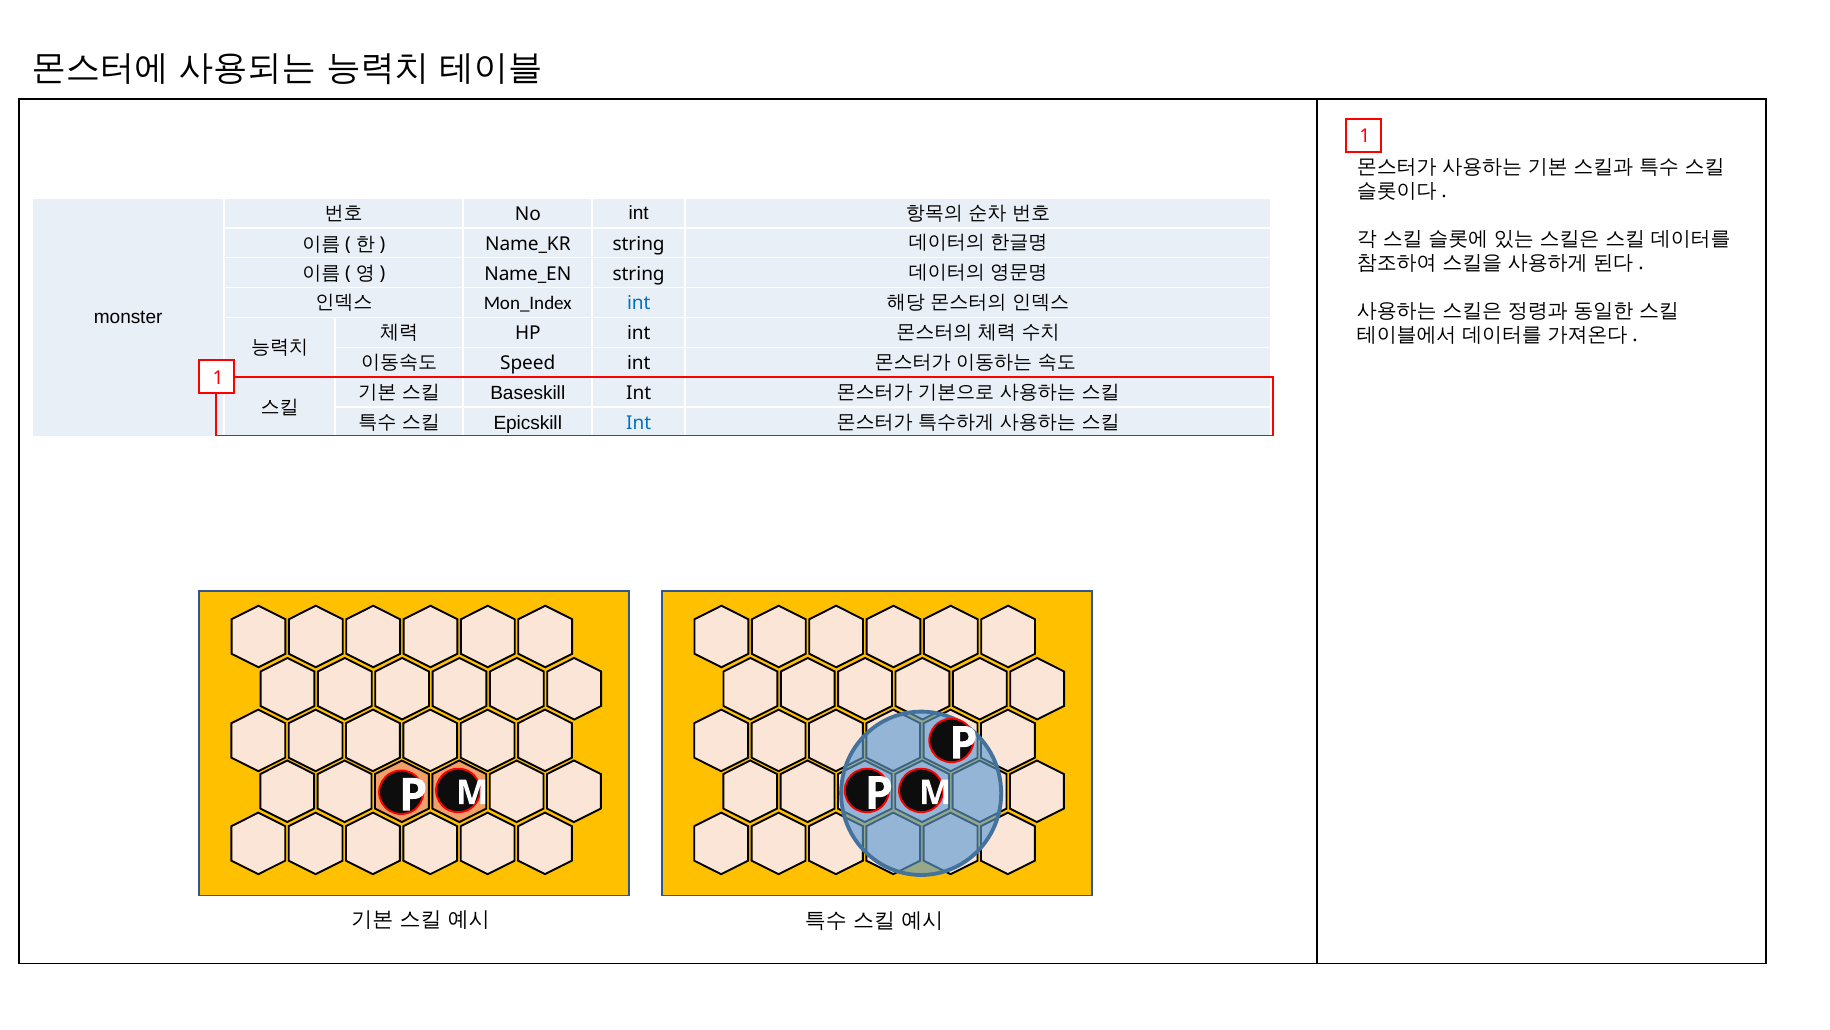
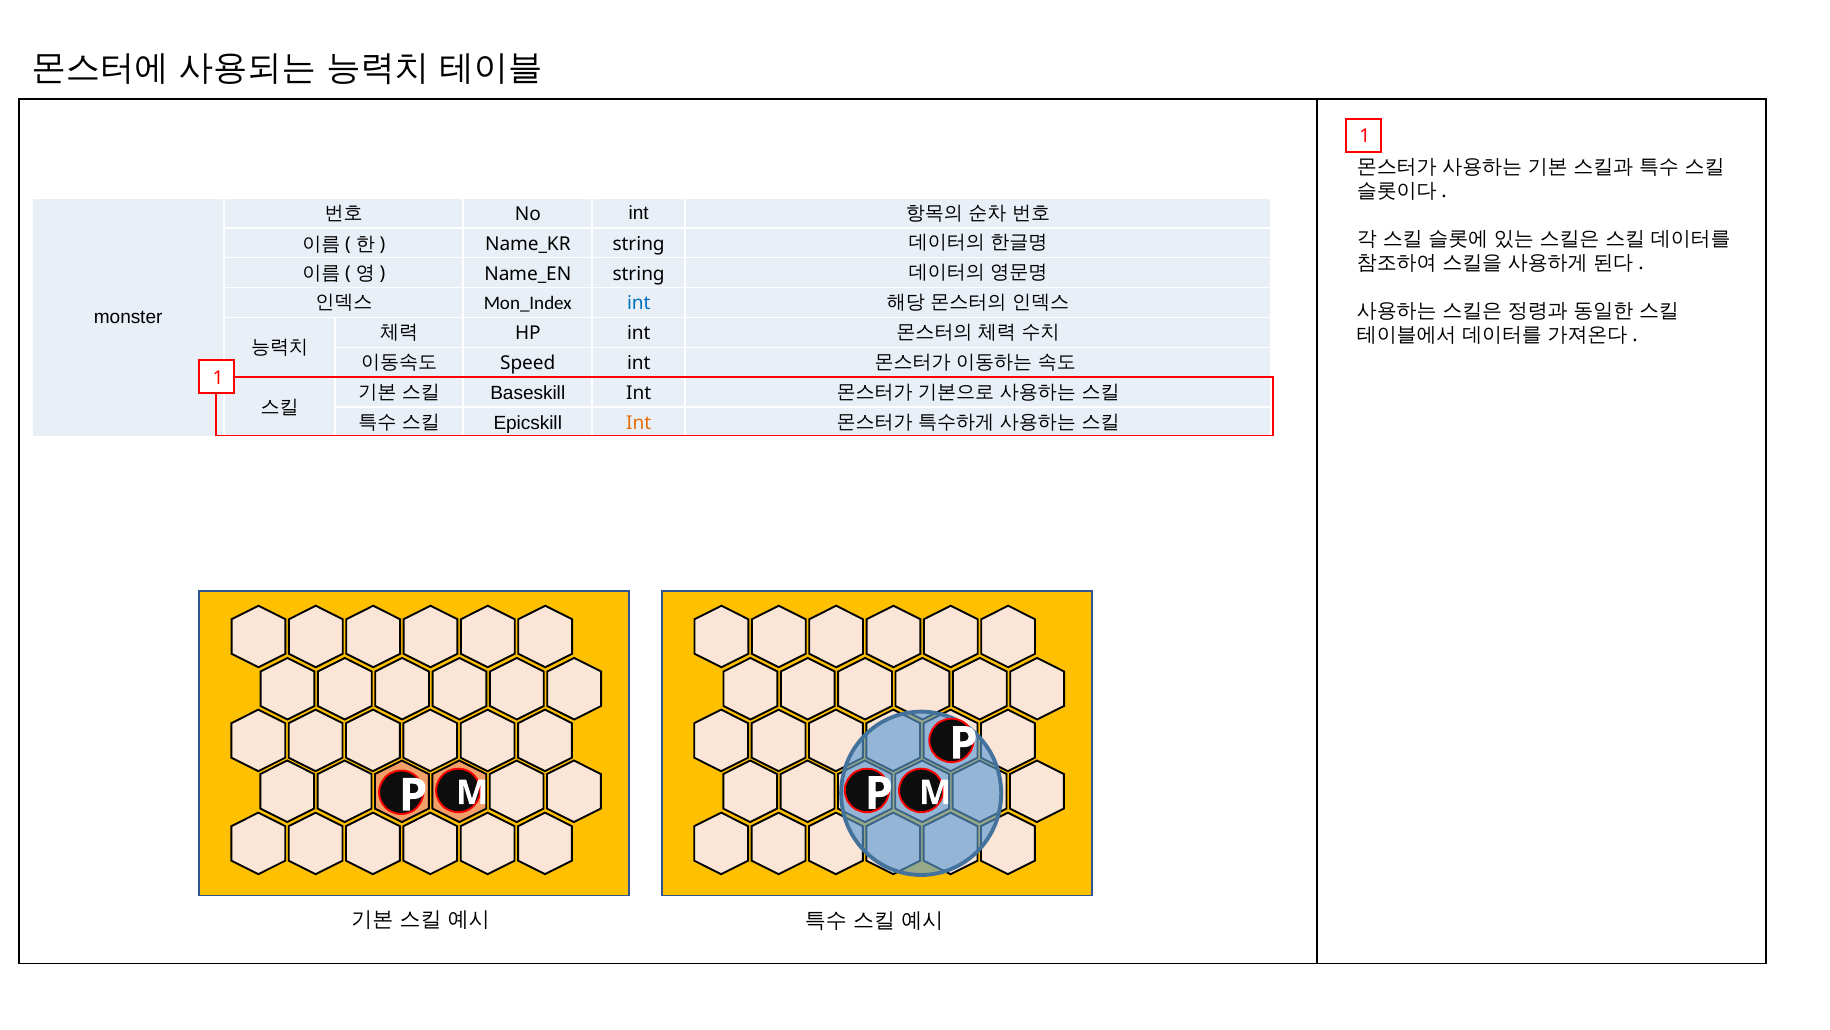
Int colour: blue -> orange (639, 423)
